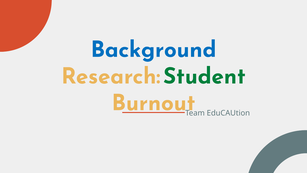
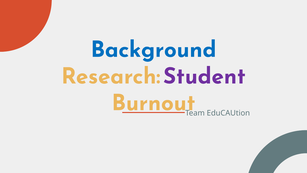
Student colour: green -> purple (204, 76)
